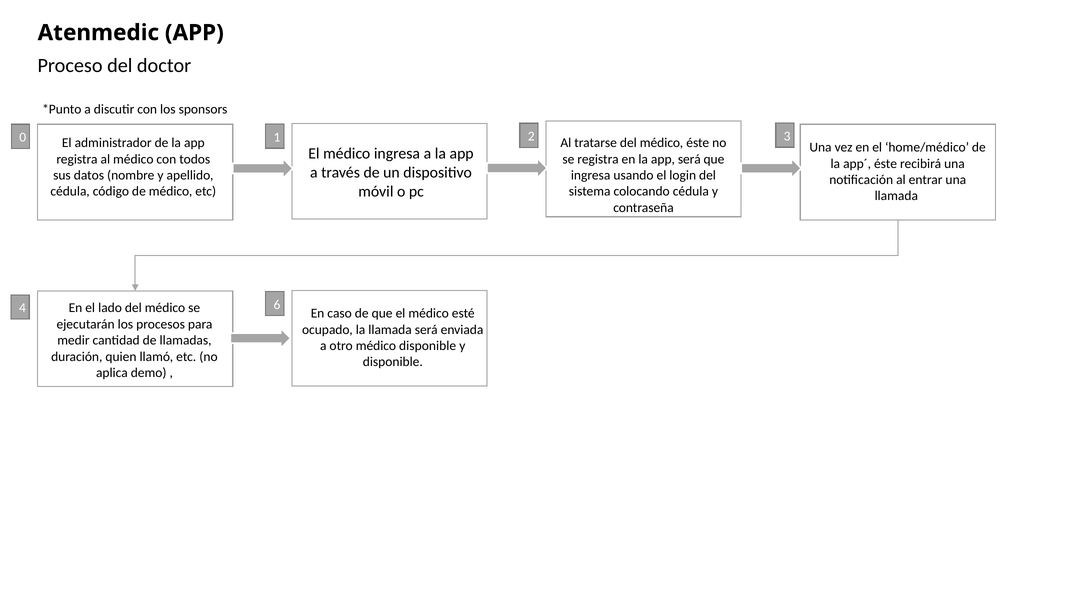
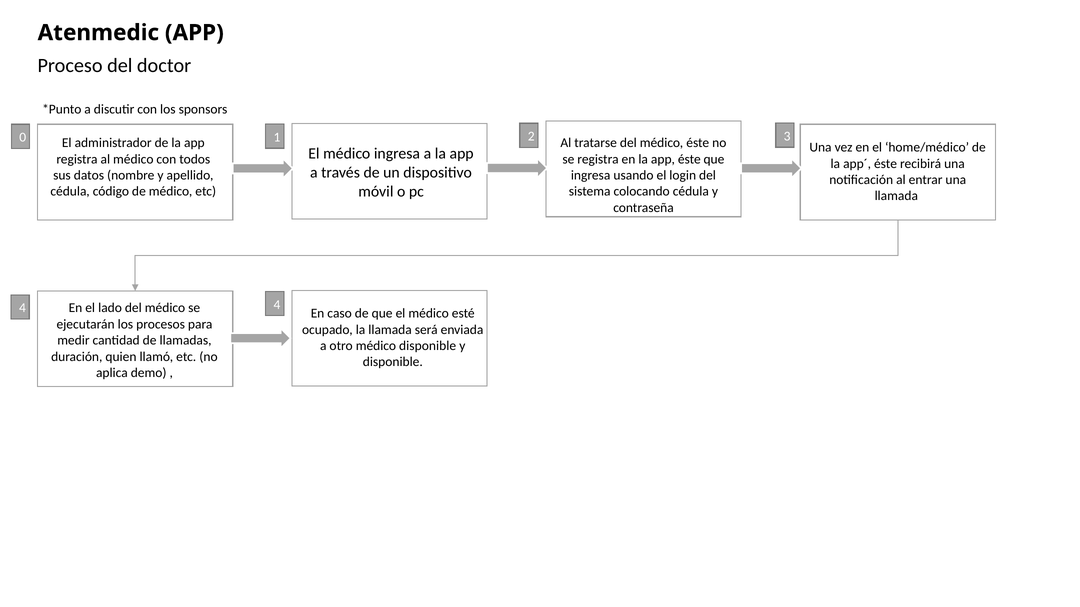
app será: será -> éste (689, 159)
4 6: 6 -> 4 (277, 305)
